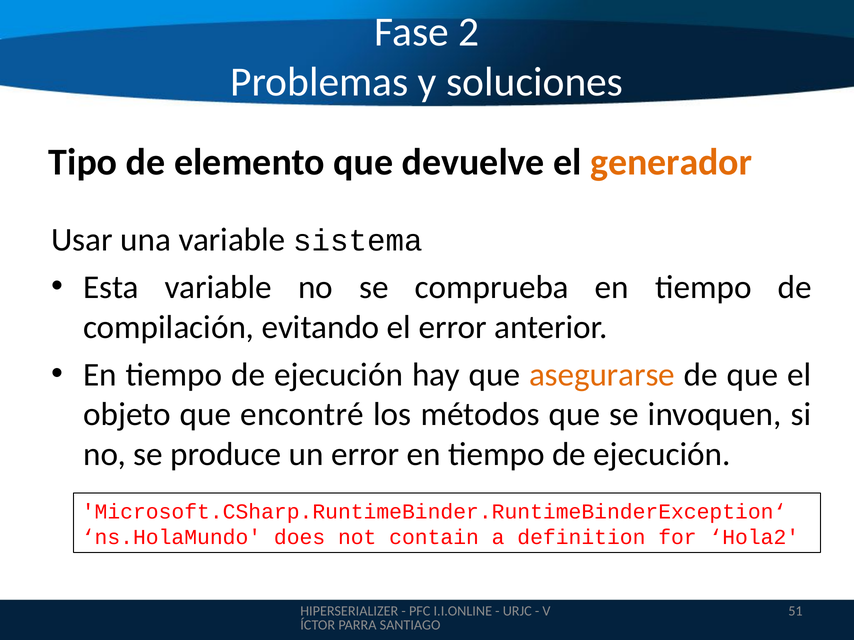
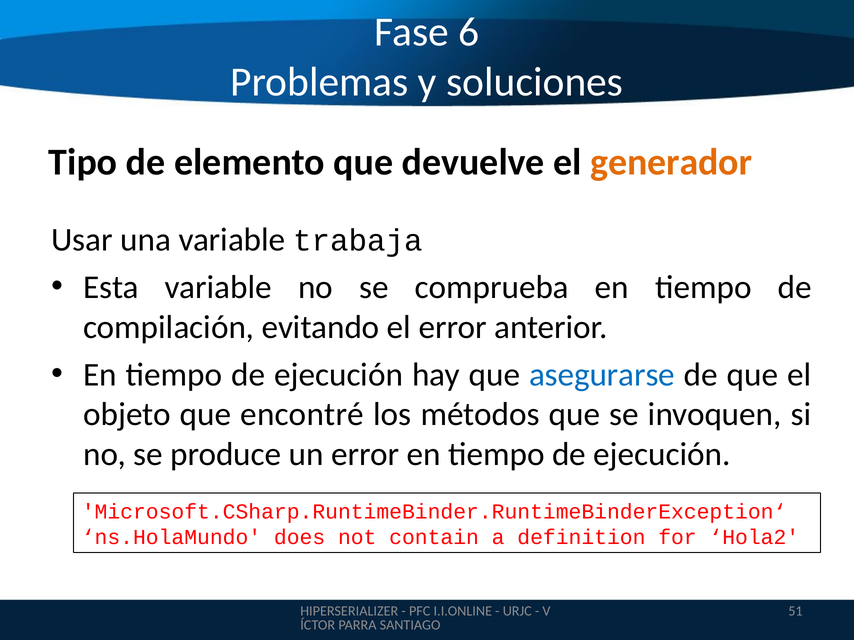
2: 2 -> 6 (469, 32)
sistema: sistema -> trabaja (358, 241)
asegurarse colour: orange -> blue (602, 375)
